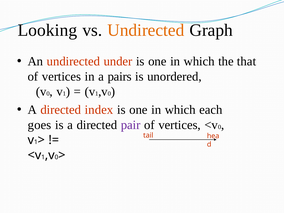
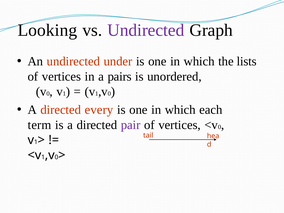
Undirected colour: orange -> purple (146, 30)
that: that -> lists (247, 61)
index: index -> every (99, 110)
goes: goes -> term (40, 125)
